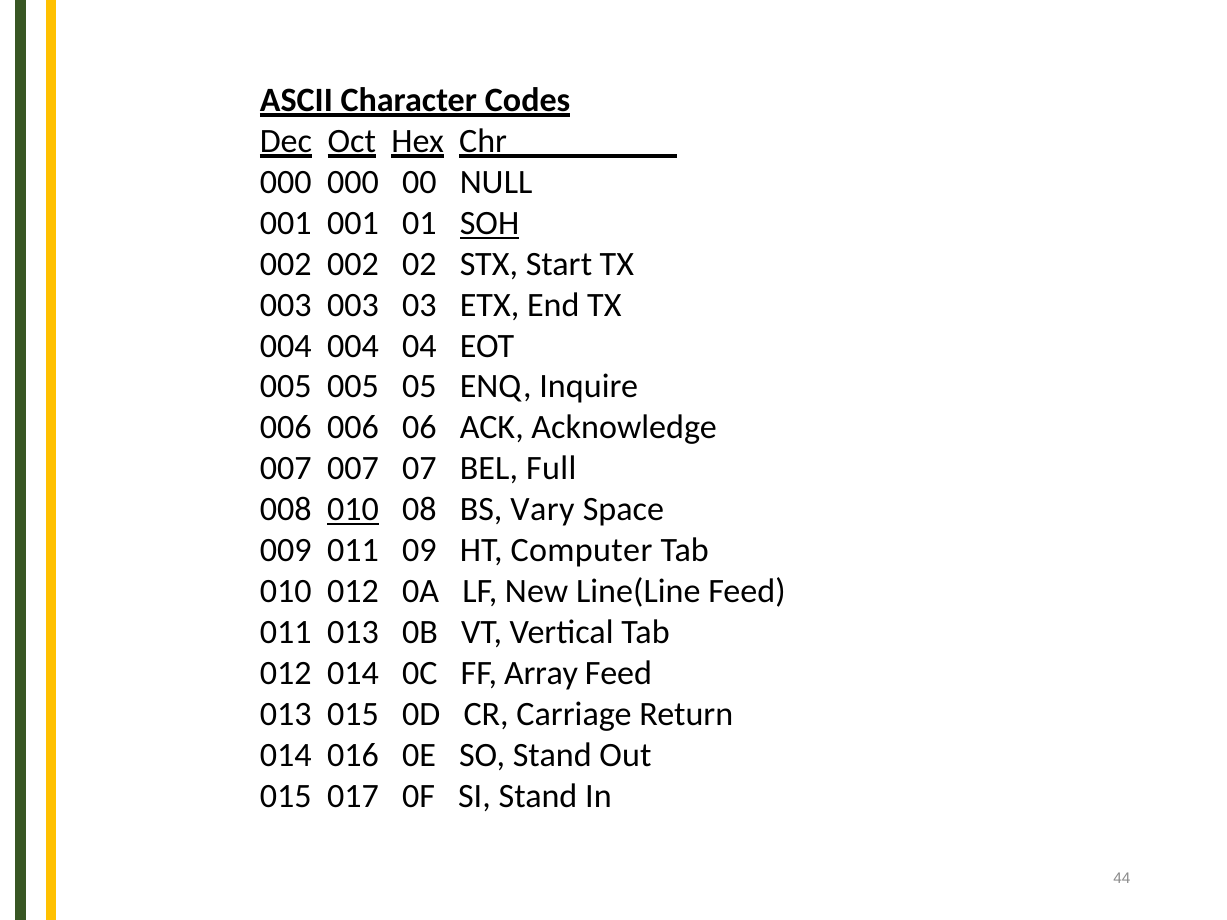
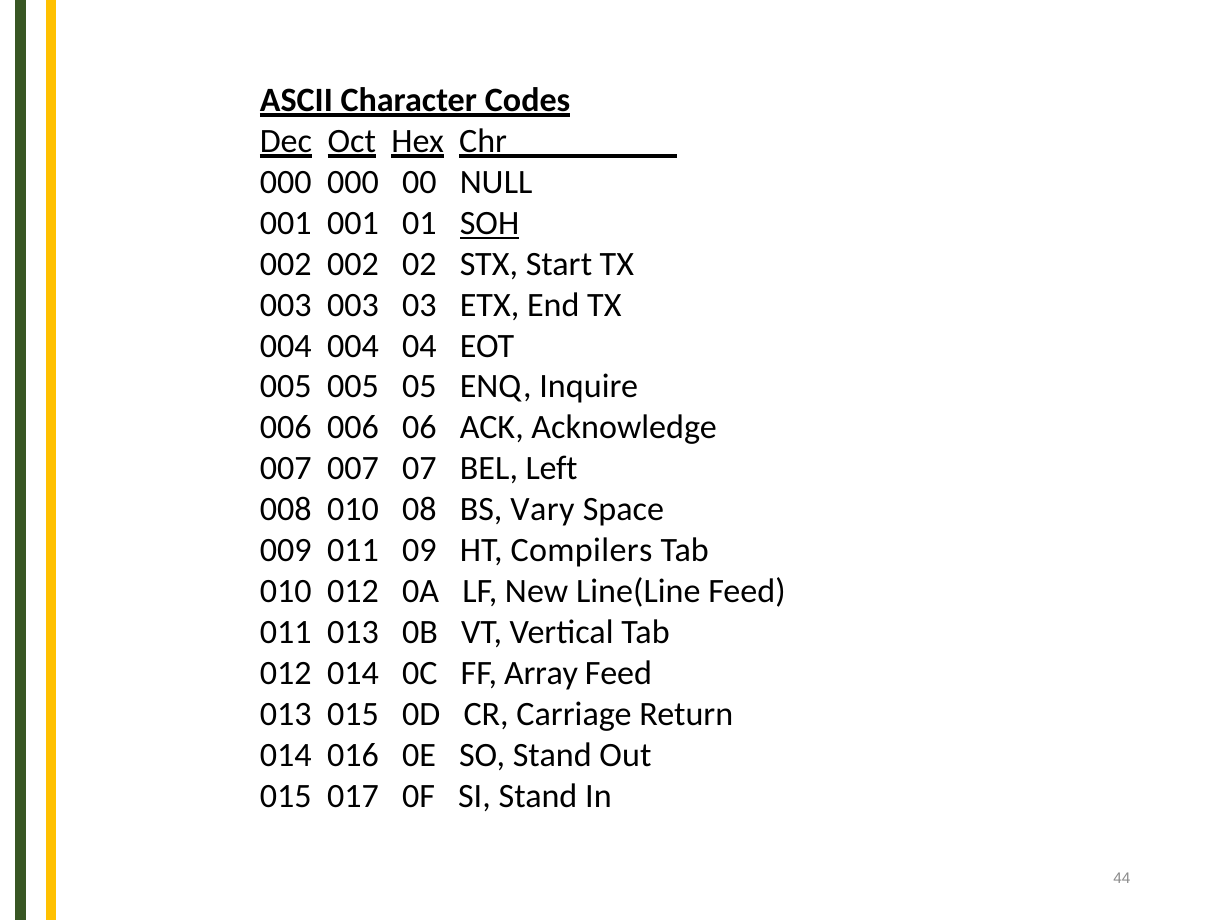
Full: Full -> Left (552, 469)
010 underline: present -> none (353, 510)
Computer: Computer -> Compilers (581, 551)
